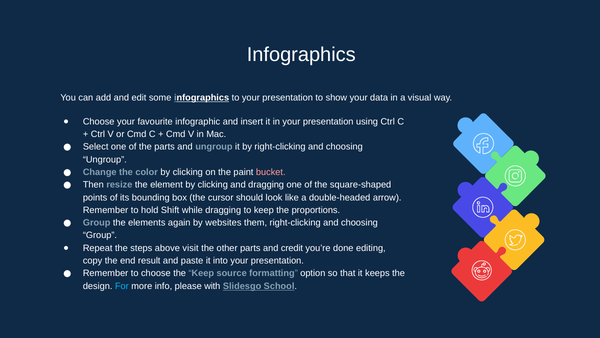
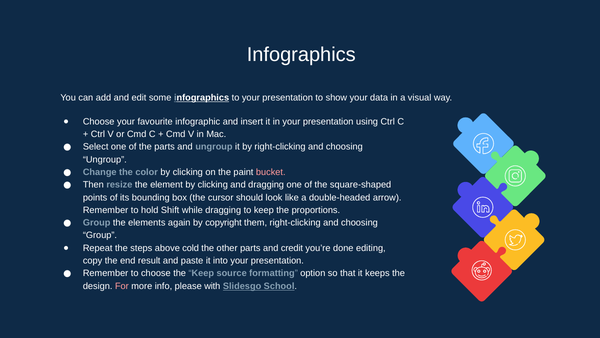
websites: websites -> copyright (223, 222)
visit: visit -> cold (191, 248)
For colour: light blue -> pink (122, 286)
